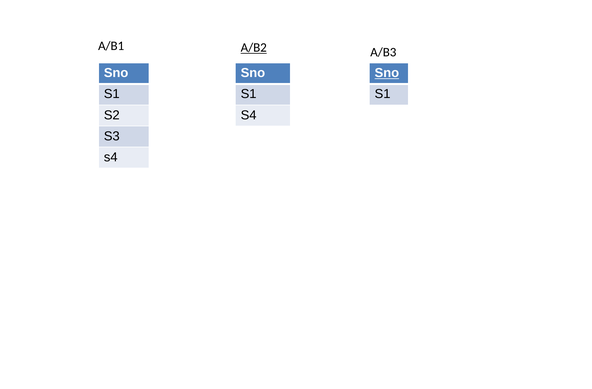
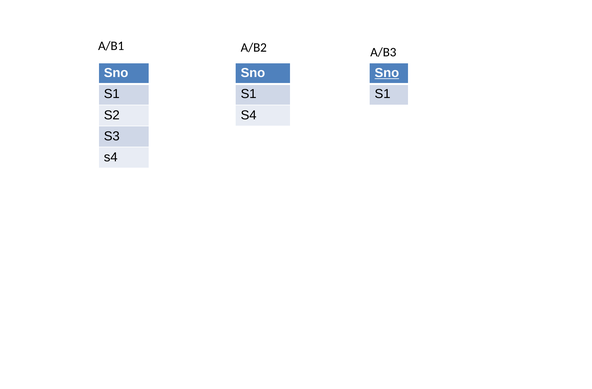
A/B2 underline: present -> none (254, 48)
